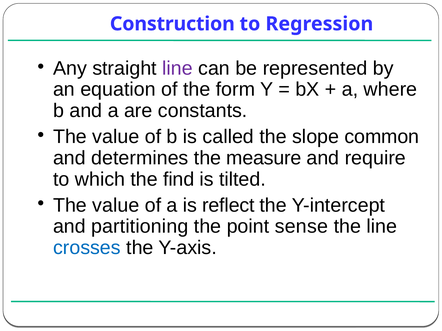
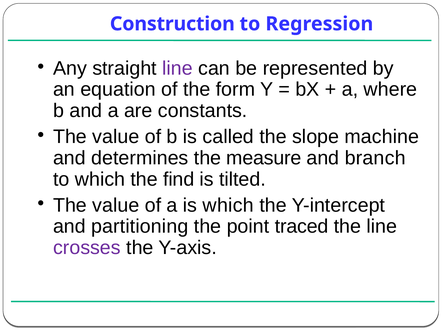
common: common -> machine (382, 137)
require: require -> branch (375, 158)
is reflect: reflect -> which (228, 206)
sense: sense -> traced (302, 227)
crosses colour: blue -> purple (87, 248)
